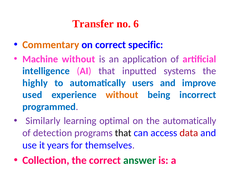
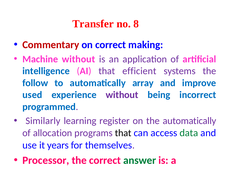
6: 6 -> 8 (136, 24)
Commentary colour: orange -> red (51, 45)
specific: specific -> making (146, 45)
inputted: inputted -> efficient (139, 71)
highly: highly -> follow (35, 83)
users: users -> array (143, 83)
without colour: orange -> purple (122, 95)
optimal: optimal -> register (115, 120)
detection: detection -> allocation (53, 133)
data colour: red -> green (189, 133)
Collection: Collection -> Processor (46, 160)
